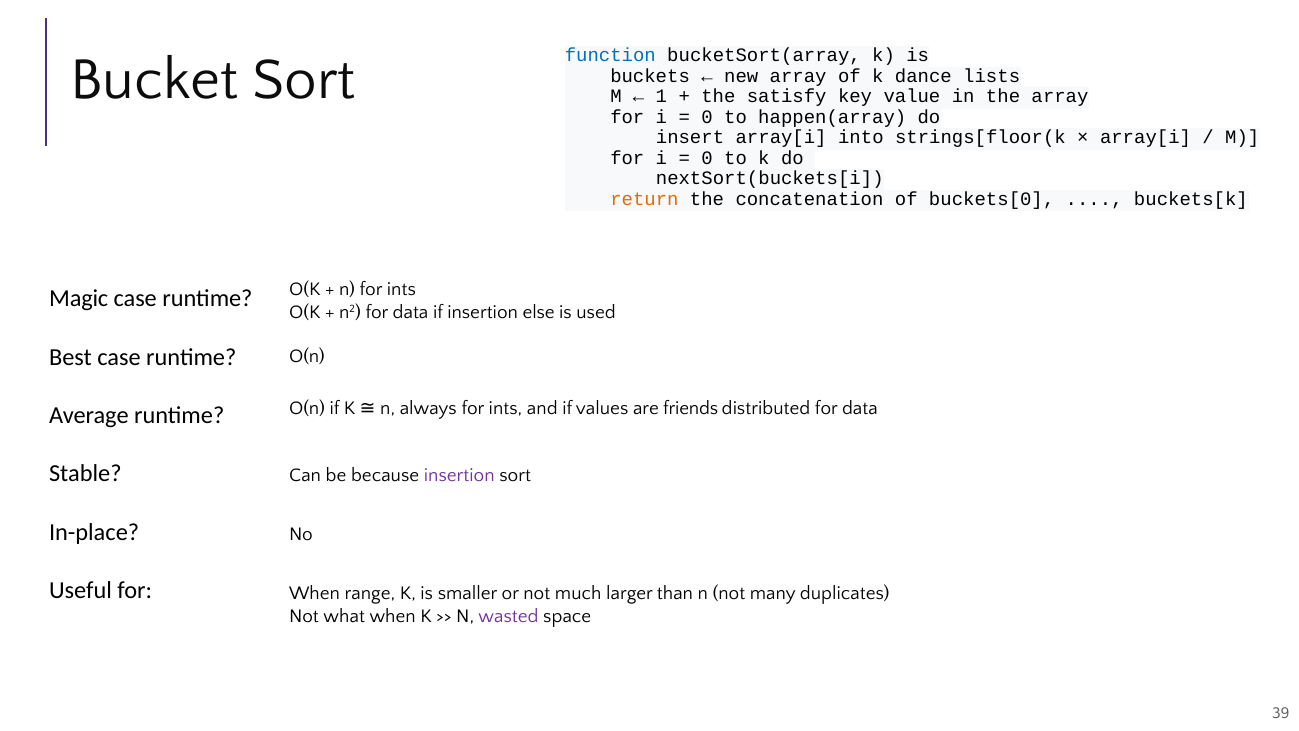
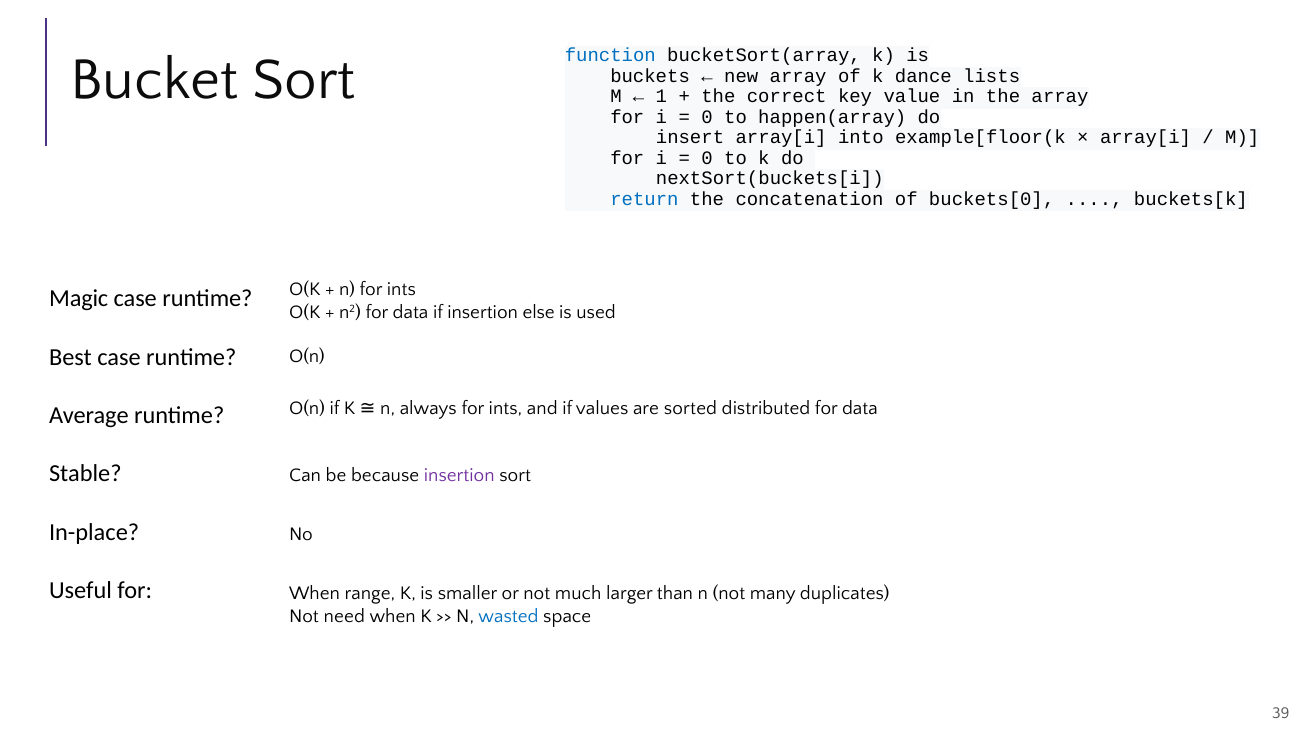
satisfy: satisfy -> correct (787, 97)
strings[floor(k: strings[floor(k -> example[floor(k (980, 138)
return colour: orange -> blue (644, 199)
friends: friends -> sorted (690, 408)
what: what -> need (344, 616)
wasted colour: purple -> blue (509, 616)
